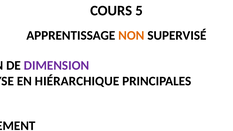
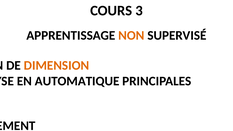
5: 5 -> 3 (139, 11)
DIMENSION colour: purple -> orange (56, 65)
HIÉRARCHIQUE: HIÉRARCHIQUE -> AUTOMATIQUE (77, 81)
